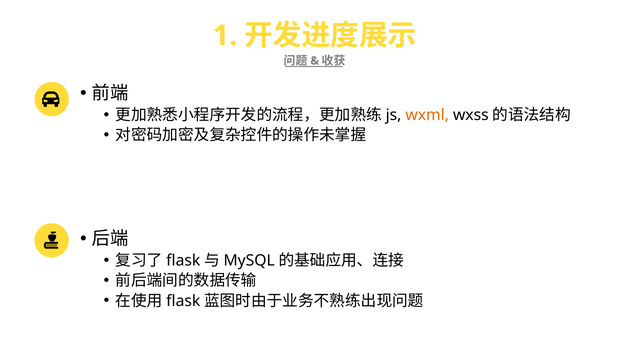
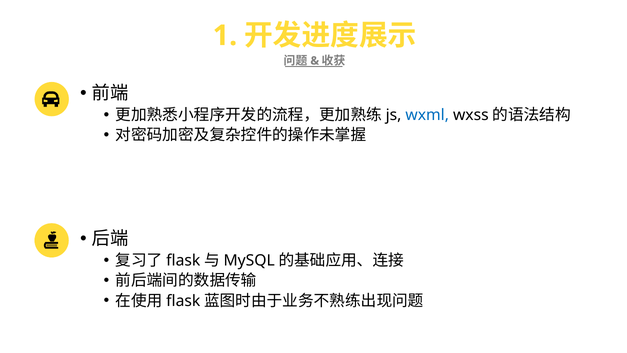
wxml colour: orange -> blue (427, 115)
